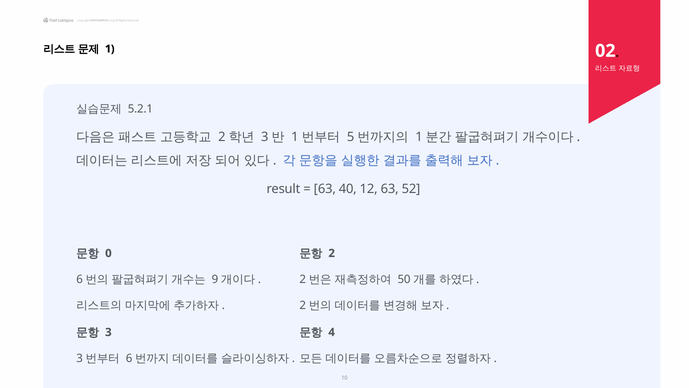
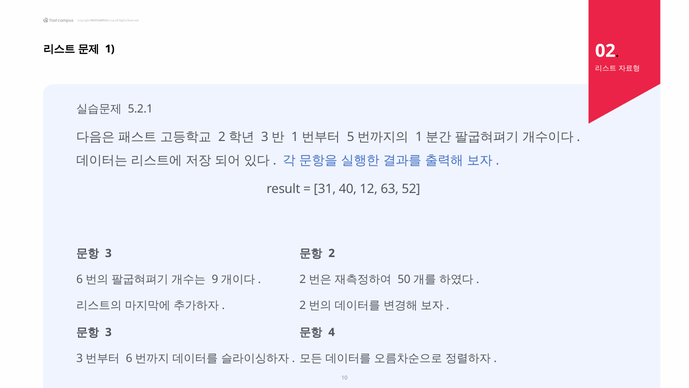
63: 63 -> 31 (325, 189)
0: 0 -> 3 (108, 253)
